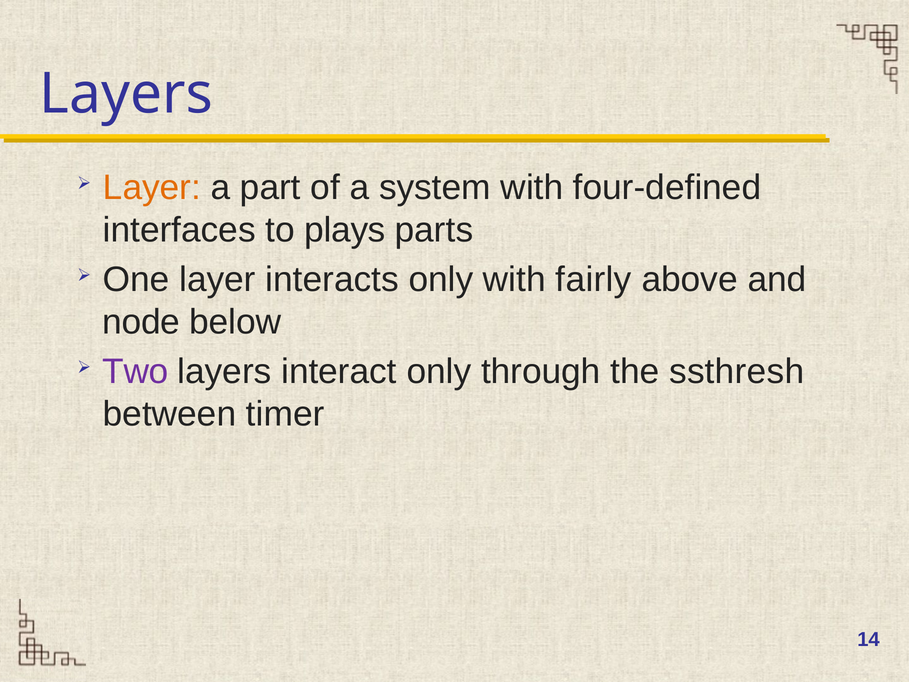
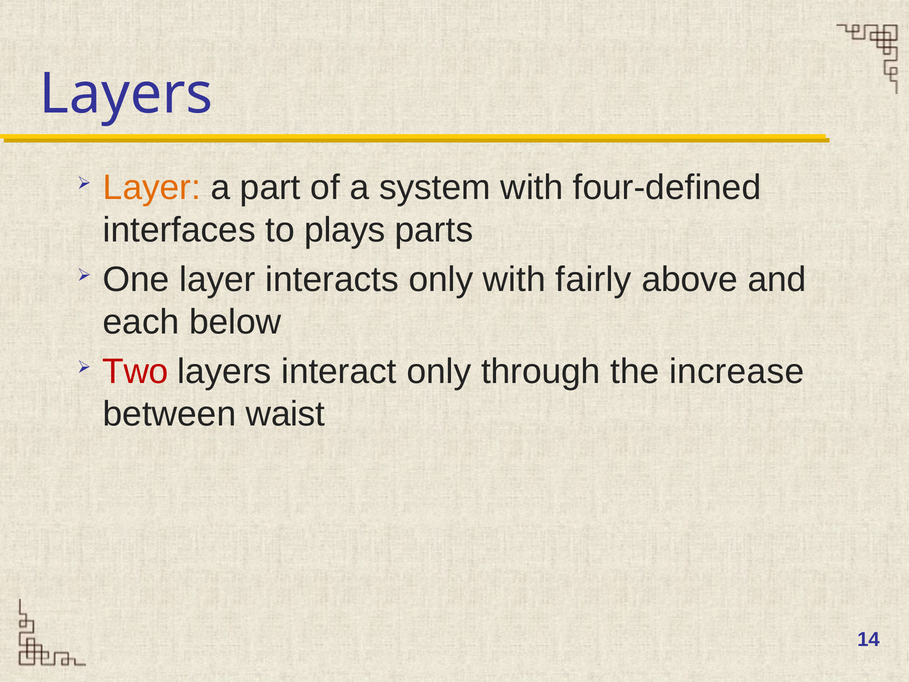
node: node -> each (141, 322)
Two colour: purple -> red (135, 371)
ssthresh: ssthresh -> increase (737, 371)
timer: timer -> waist (285, 414)
